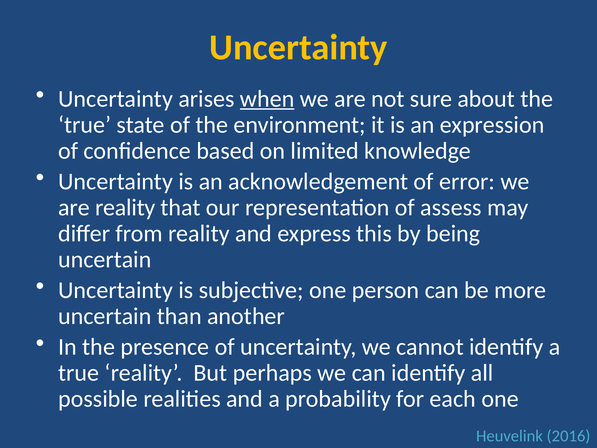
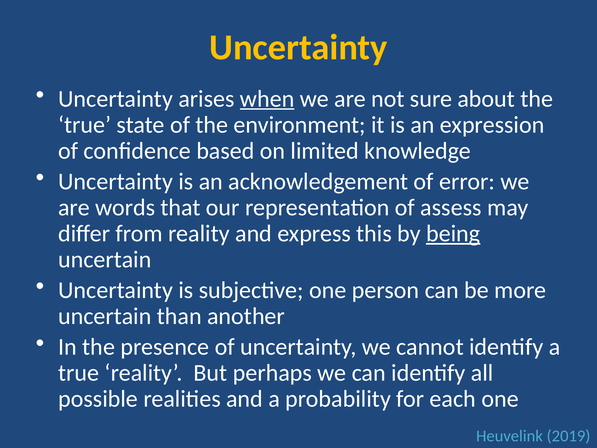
are reality: reality -> words (125, 207)
being underline: none -> present (453, 233)
2016: 2016 -> 2019 (568, 436)
